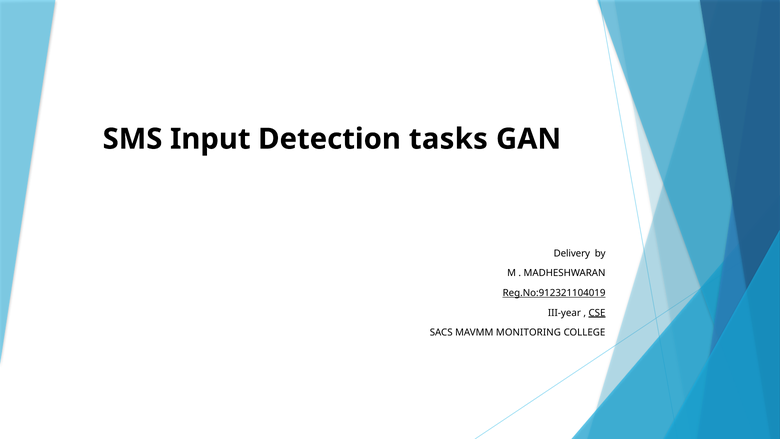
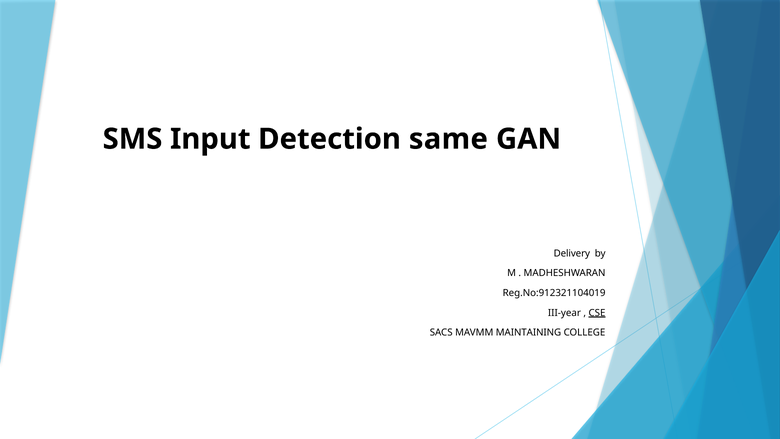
tasks: tasks -> same (448, 139)
Reg.No:912321104019 underline: present -> none (554, 293)
MONITORING: MONITORING -> MAINTAINING (529, 332)
